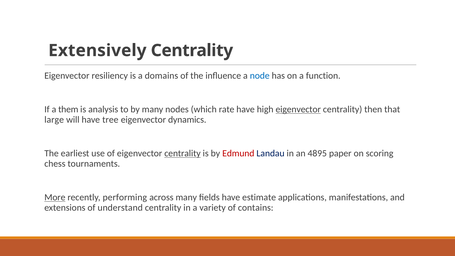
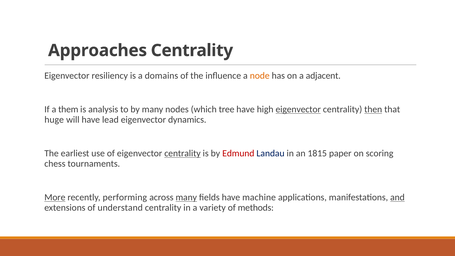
Extensively: Extensively -> Approaches (98, 50)
node colour: blue -> orange (260, 76)
function: function -> adjacent (323, 76)
rate: rate -> tree (227, 109)
then underline: none -> present (373, 109)
large: large -> huge (54, 120)
tree: tree -> lead (110, 120)
4895: 4895 -> 1815 (317, 153)
many underline: none -> present (186, 197)
estimate: estimate -> machine (259, 197)
and underline: none -> present (397, 197)
contains: contains -> methods (256, 208)
